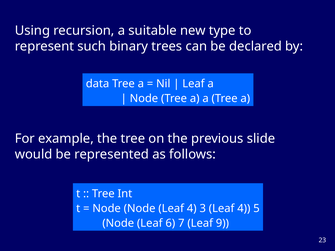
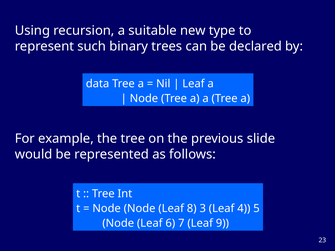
Node Leaf 4: 4 -> 8 (192, 209)
